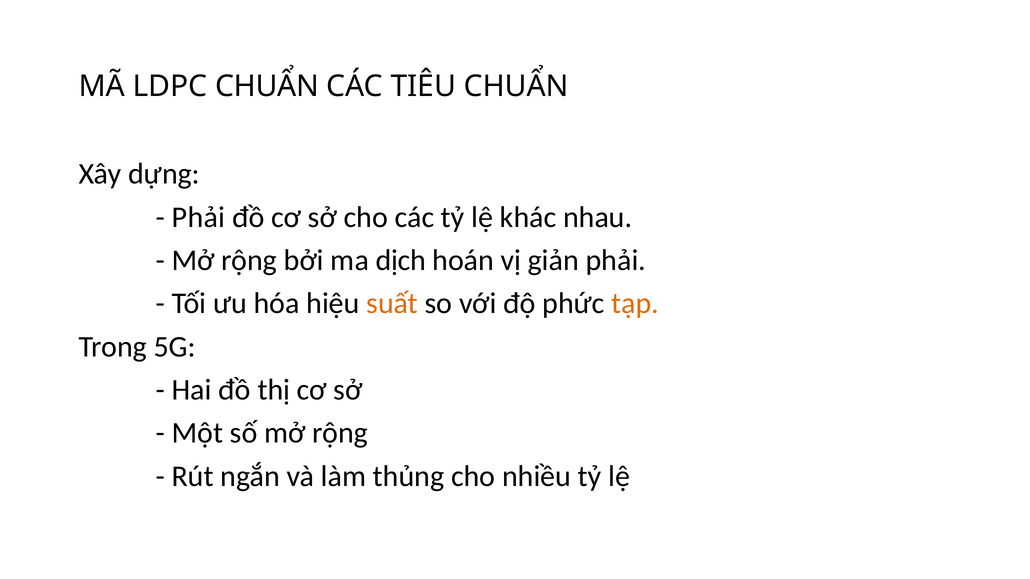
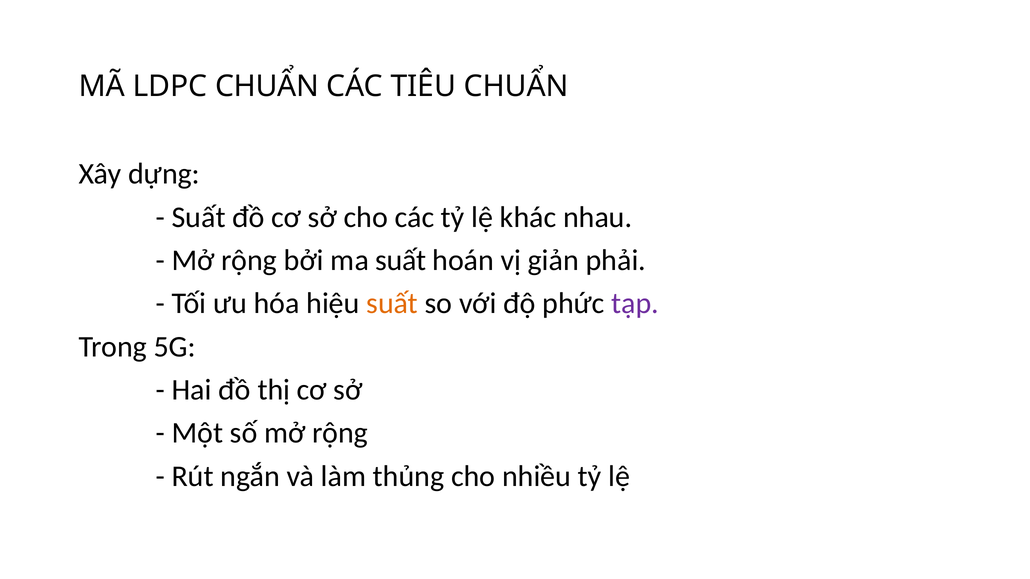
Phải: Phải -> Suất (199, 217)
ma dịch: dịch -> suất (401, 261)
tạp colour: orange -> purple (635, 304)
